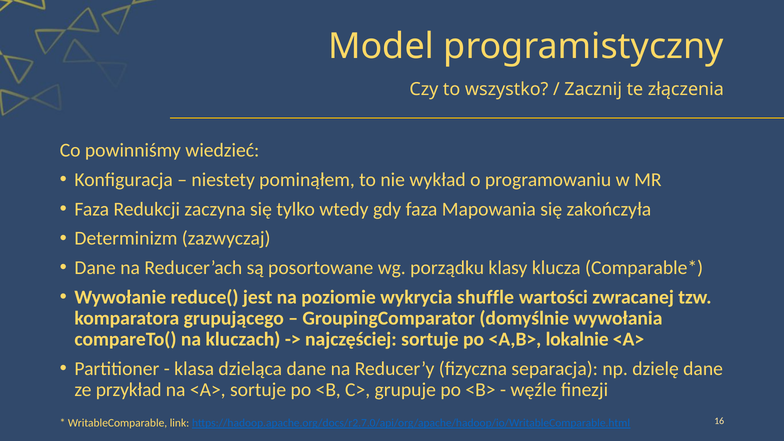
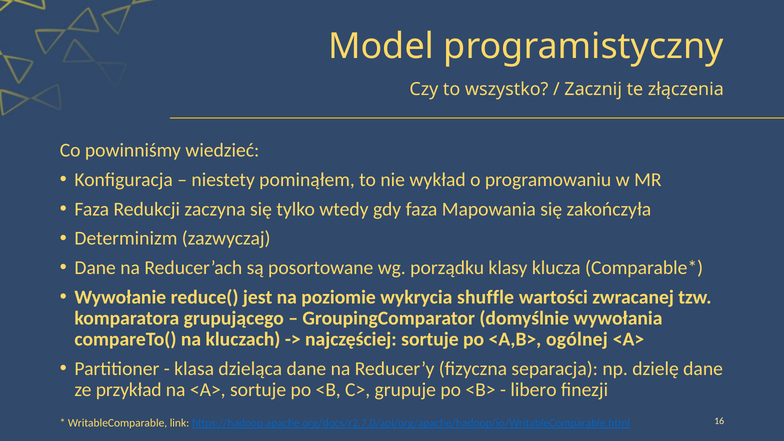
lokalnie: lokalnie -> ogólnej (577, 339)
węźle: węźle -> libero (534, 390)
